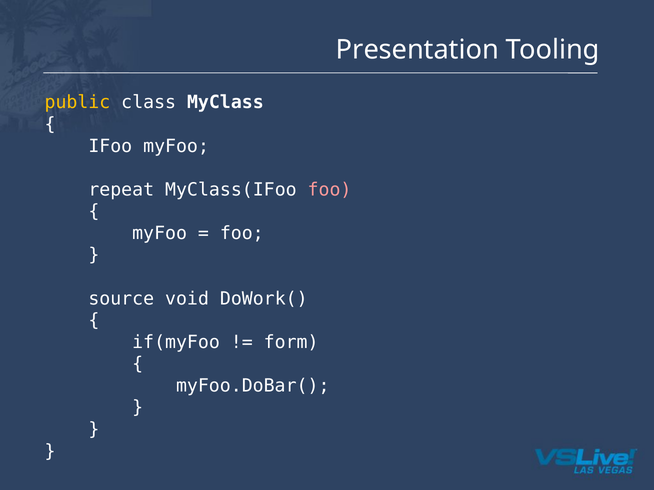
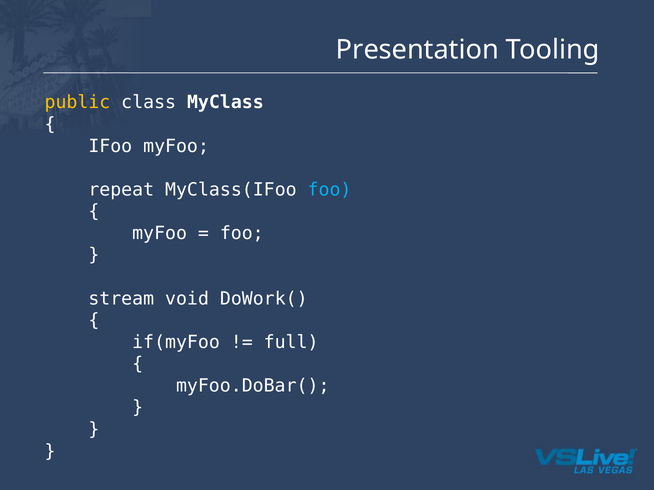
foo colour: pink -> light blue (330, 190)
source: source -> stream (121, 299)
form: form -> full (291, 342)
